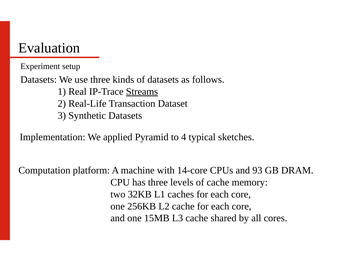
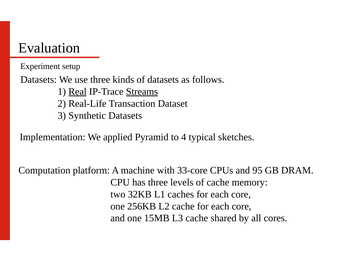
Real underline: none -> present (78, 92)
14-core: 14-core -> 33-core (192, 170)
93: 93 -> 95 (257, 170)
